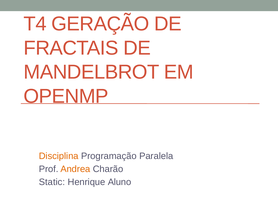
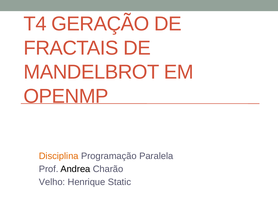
Andrea colour: orange -> black (75, 169)
Static: Static -> Velho (52, 182)
Aluno: Aluno -> Static (119, 182)
